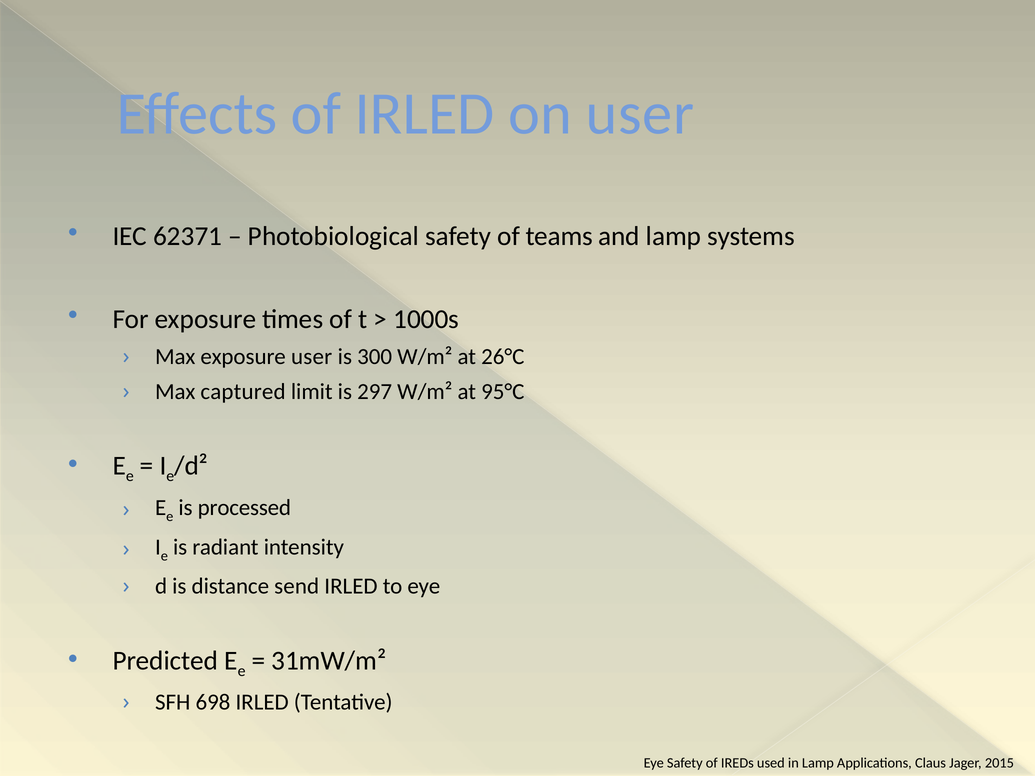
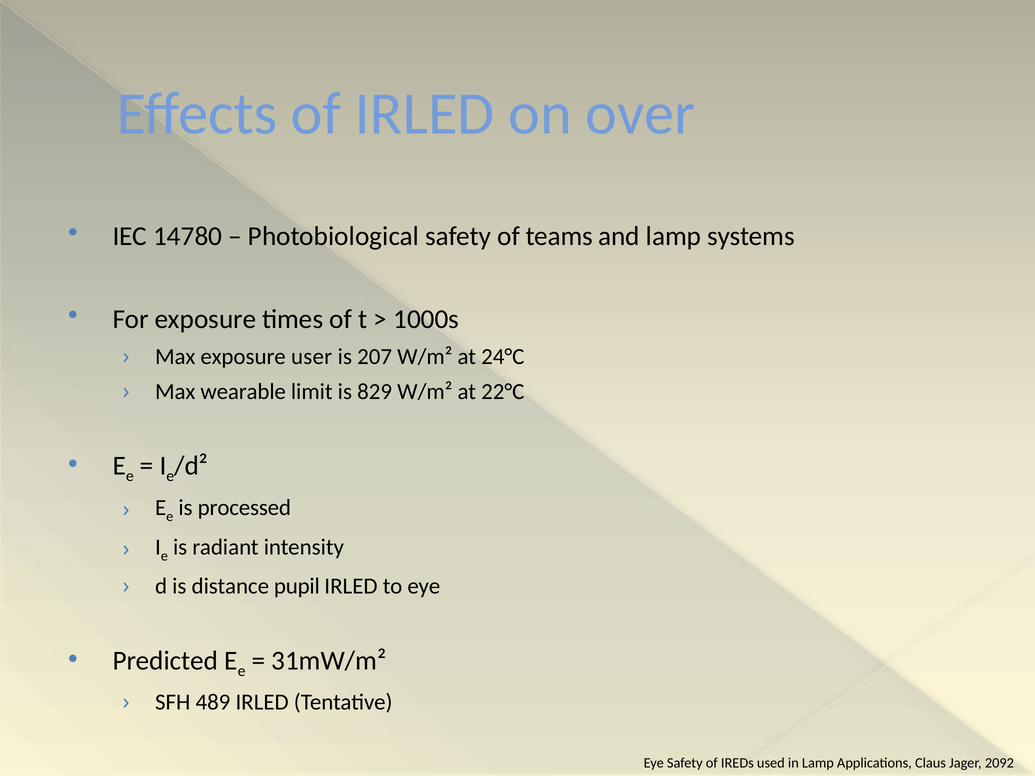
on user: user -> over (640, 114)
62371: 62371 -> 14780 (188, 236)
300: 300 -> 207 (375, 357)
26°C: 26°C -> 24°C (503, 357)
captured: captured -> wearable (243, 392)
297: 297 -> 829 (375, 392)
95°C: 95°C -> 22°C (503, 392)
send: send -> pupil (297, 587)
698: 698 -> 489 (213, 703)
2015: 2015 -> 2092 (999, 763)
